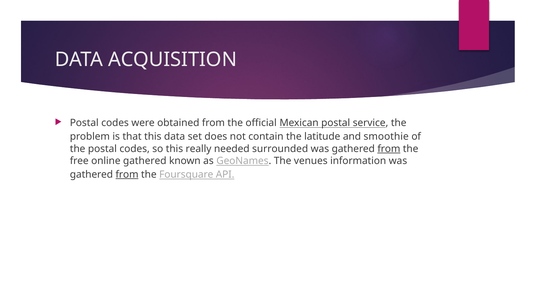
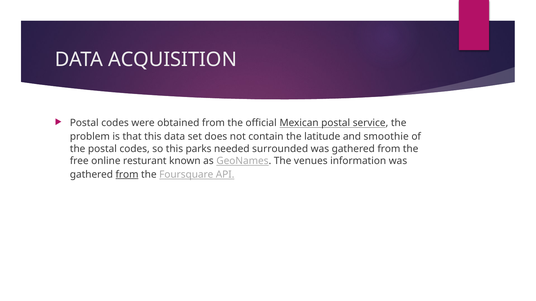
really: really -> parks (199, 149)
from underline: present -> none (389, 149)
online gathered: gathered -> resturant (145, 161)
